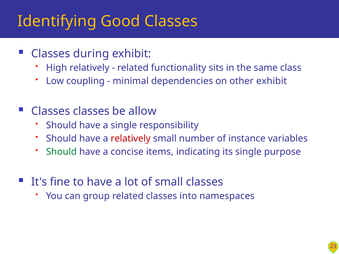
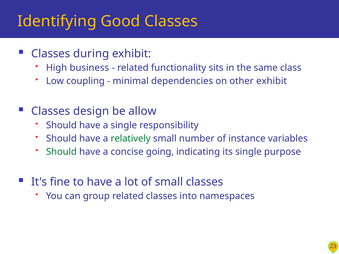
High relatively: relatively -> business (89, 68)
Classes classes: classes -> design (91, 111)
relatively colour: red -> green (131, 139)
items: items -> going (160, 152)
